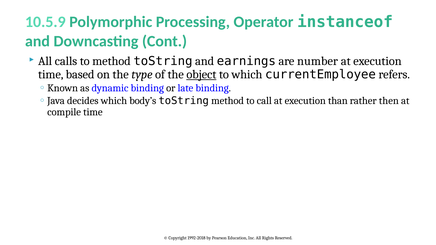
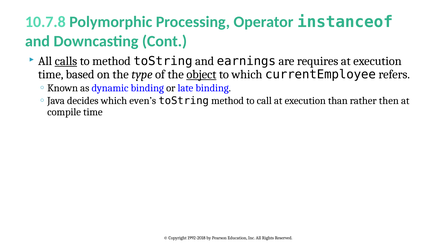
10.5.9: 10.5.9 -> 10.7.8 (45, 22)
calls underline: none -> present (66, 61)
number: number -> requires (318, 61)
body’s: body’s -> even’s (143, 101)
